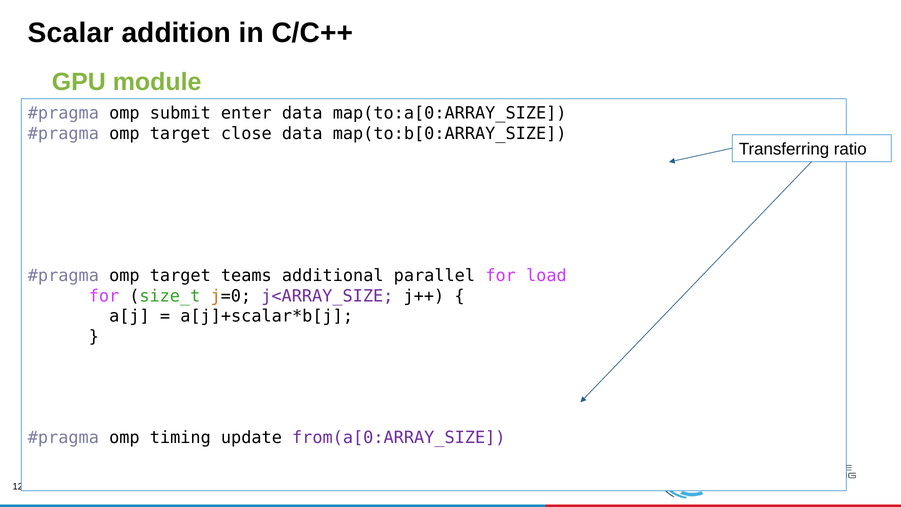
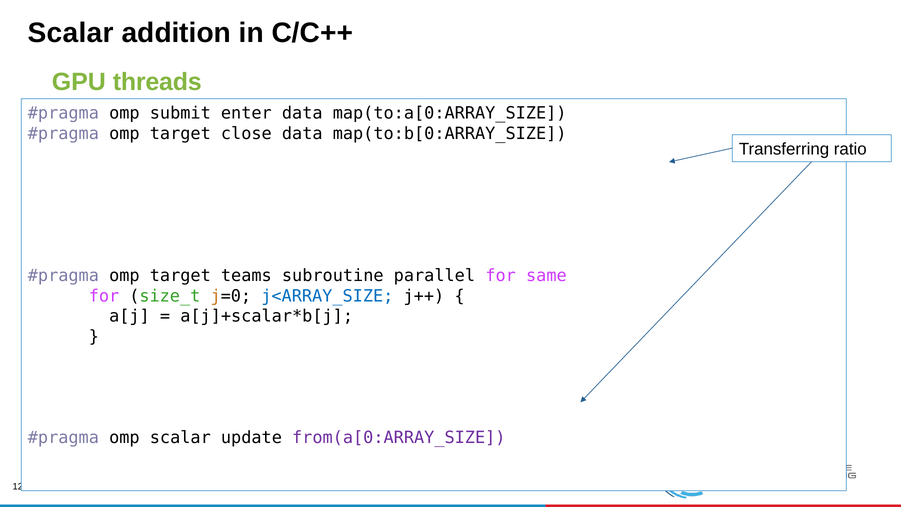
module: module -> threads (157, 82)
additional: additional -> subroutine (333, 276)
load: load -> same (546, 276)
j<ARRAY_SIZE colour: purple -> blue (327, 296)
omp timing: timing -> scalar (180, 438)
